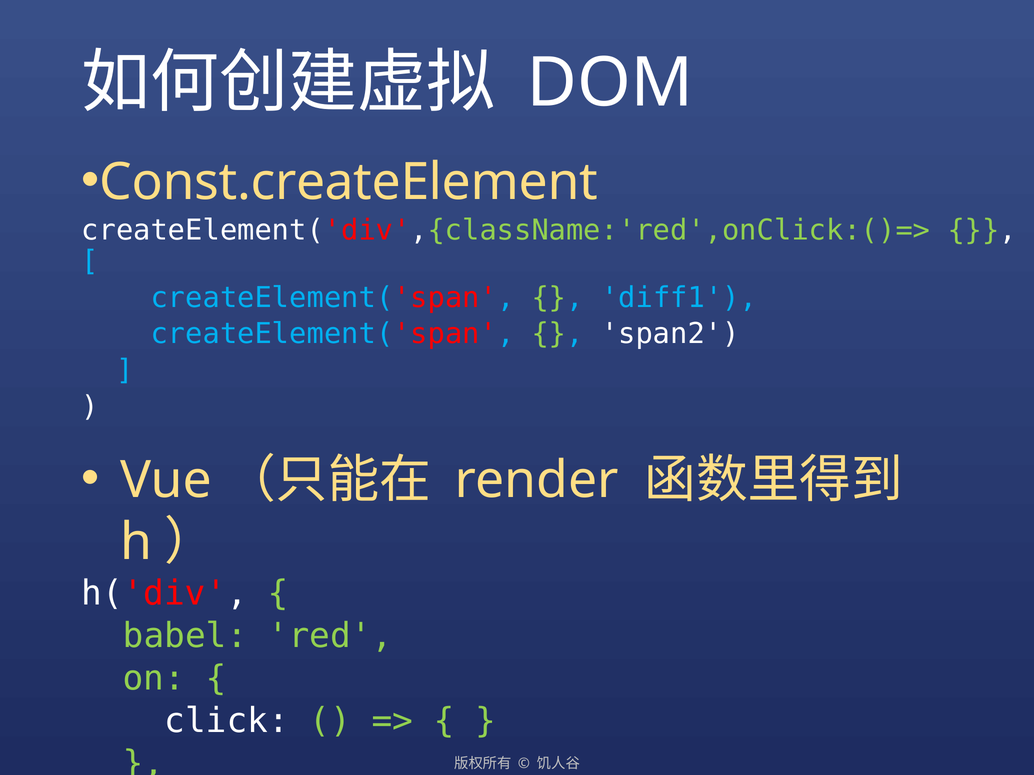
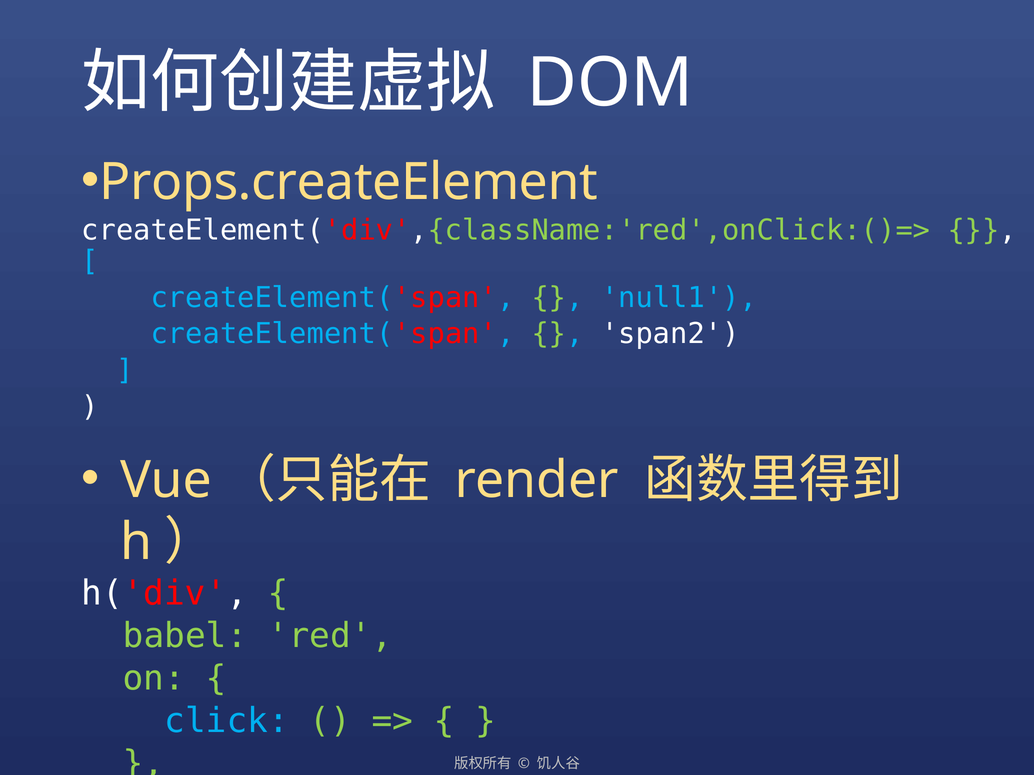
Const.createElement: Const.createElement -> Props.createElement (349, 182)
diff1: diff1 -> null1 (679, 298)
click colour: white -> light blue (227, 721)
